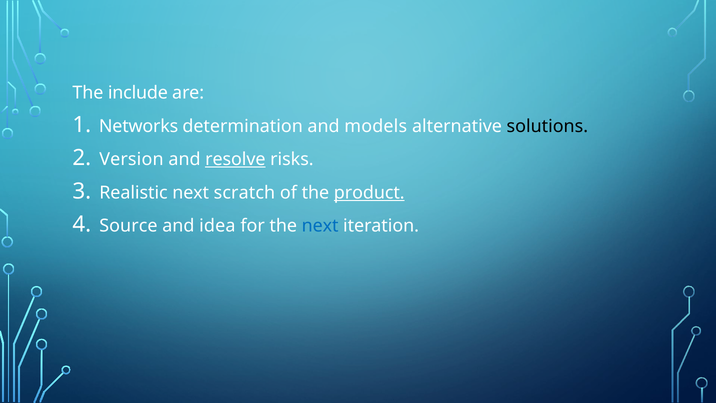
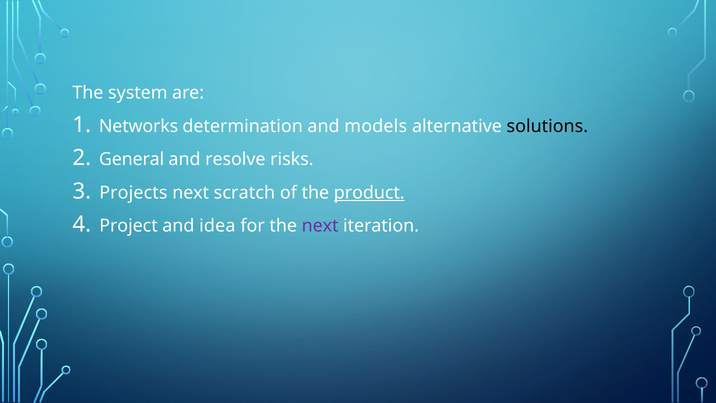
include: include -> system (138, 93)
Version: Version -> General (132, 159)
resolve underline: present -> none (235, 159)
Realistic: Realistic -> Projects (133, 193)
Source: Source -> Project (128, 226)
next colour: blue -> purple (320, 226)
